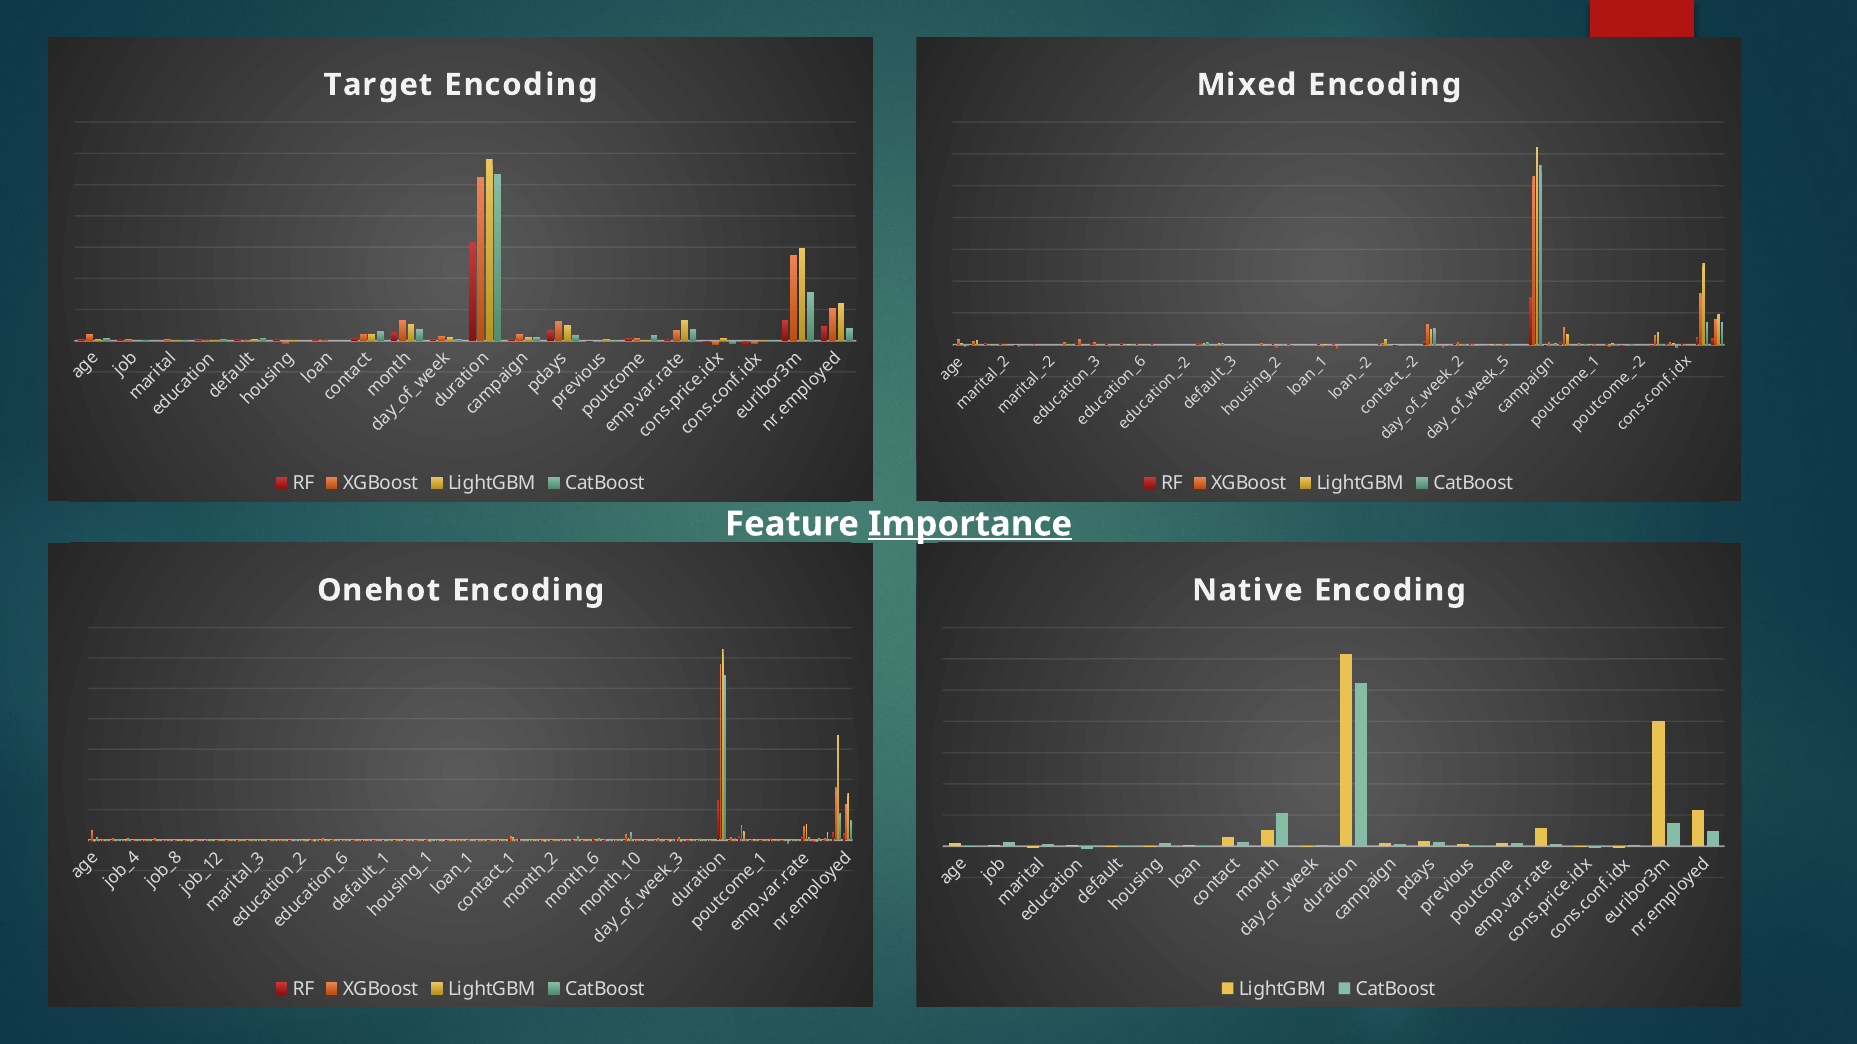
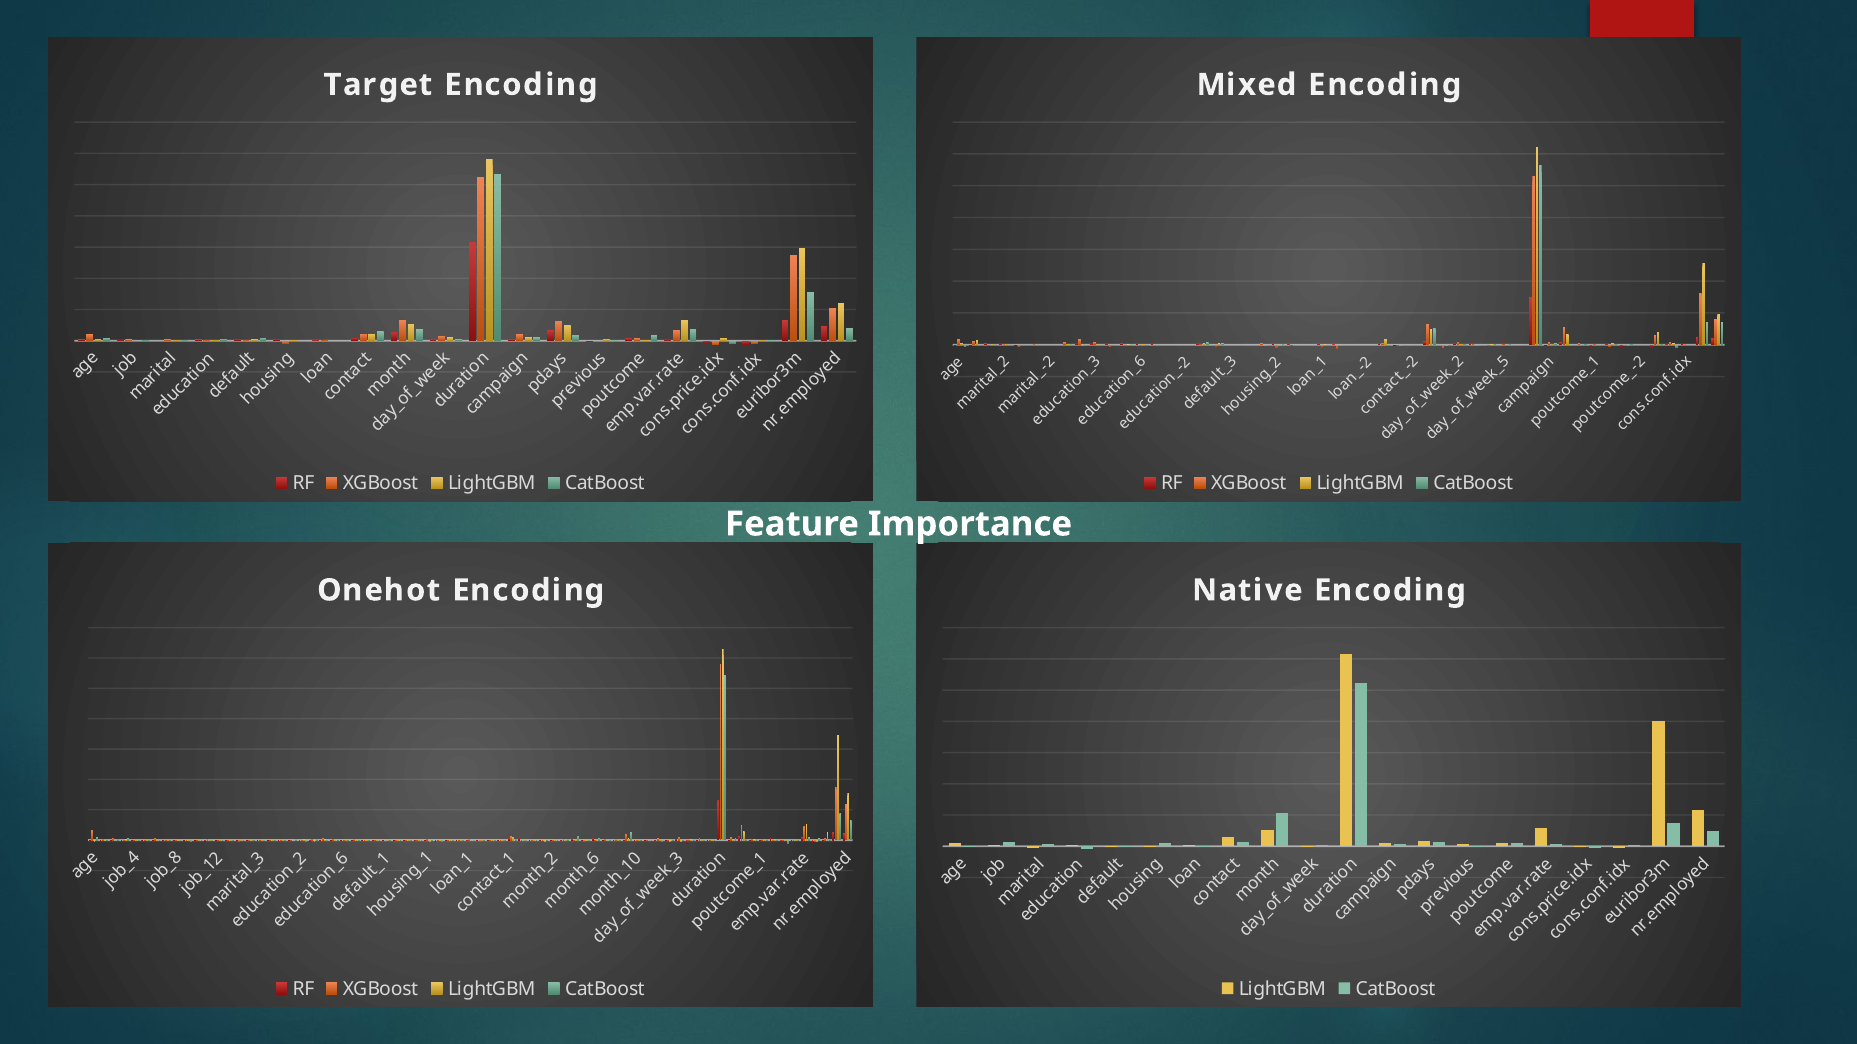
Importance underline: present -> none (970, 524)
